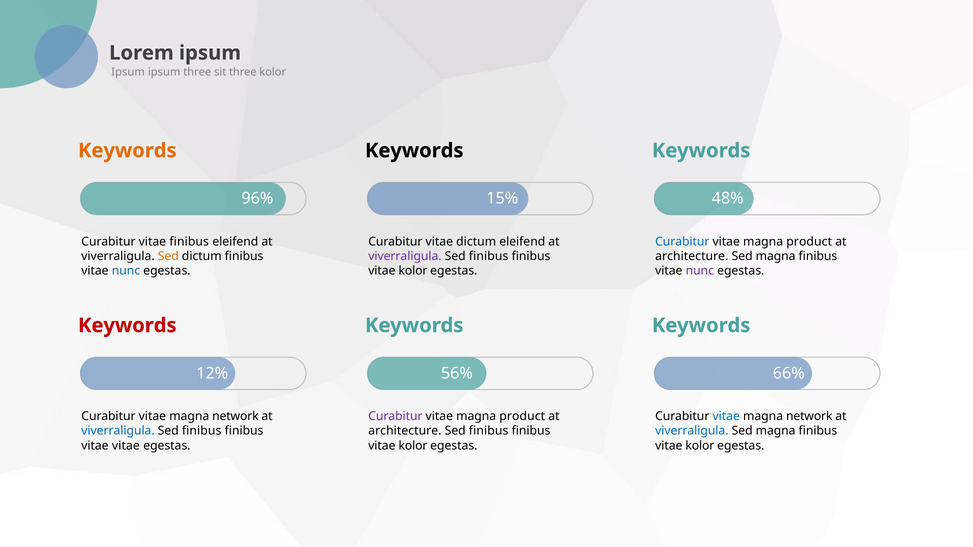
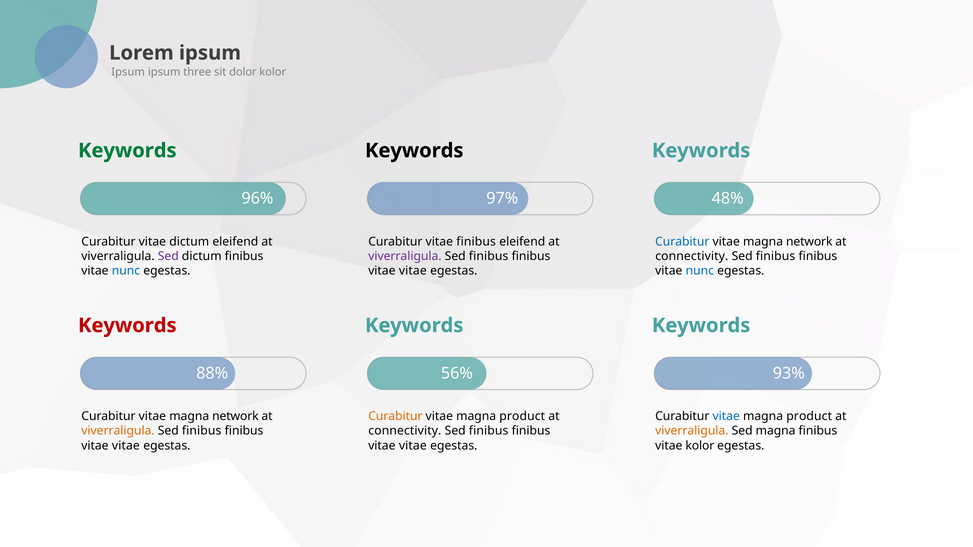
sit three: three -> dolor (243, 72)
Keywords colour: orange -> green (127, 151)
15%: 15% -> 97% (502, 199)
vitae finibus: finibus -> dictum (189, 242)
vitae dictum: dictum -> finibus (476, 242)
product: product -> network (809, 242)
Sed colour: orange -> purple (168, 256)
architecture: architecture -> connectivity (692, 256)
magna: magna -> finibus (776, 256)
kolor: kolor -> vitae (413, 271)
nunc colour: purple -> blue (700, 271)
12%: 12% -> 88% (212, 374)
66%: 66% -> 93% (789, 374)
Curabitur colour: purple -> orange (395, 417)
network: network -> product (809, 417)
viverraligula colour: blue -> orange (118, 431)
architecture: architecture -> connectivity (405, 431)
viverraligula colour: blue -> orange (692, 431)
kolor: kolor -> vitae (413, 446)
